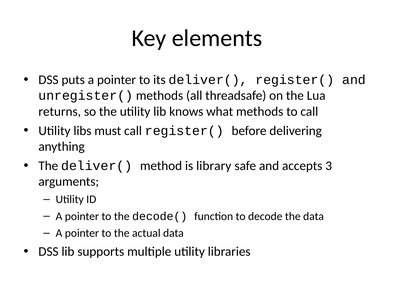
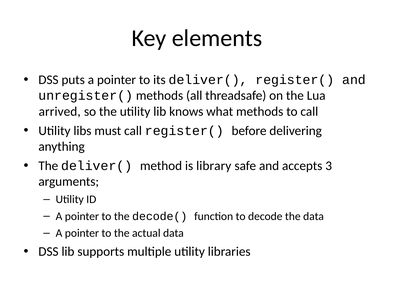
returns: returns -> arrived (60, 111)
